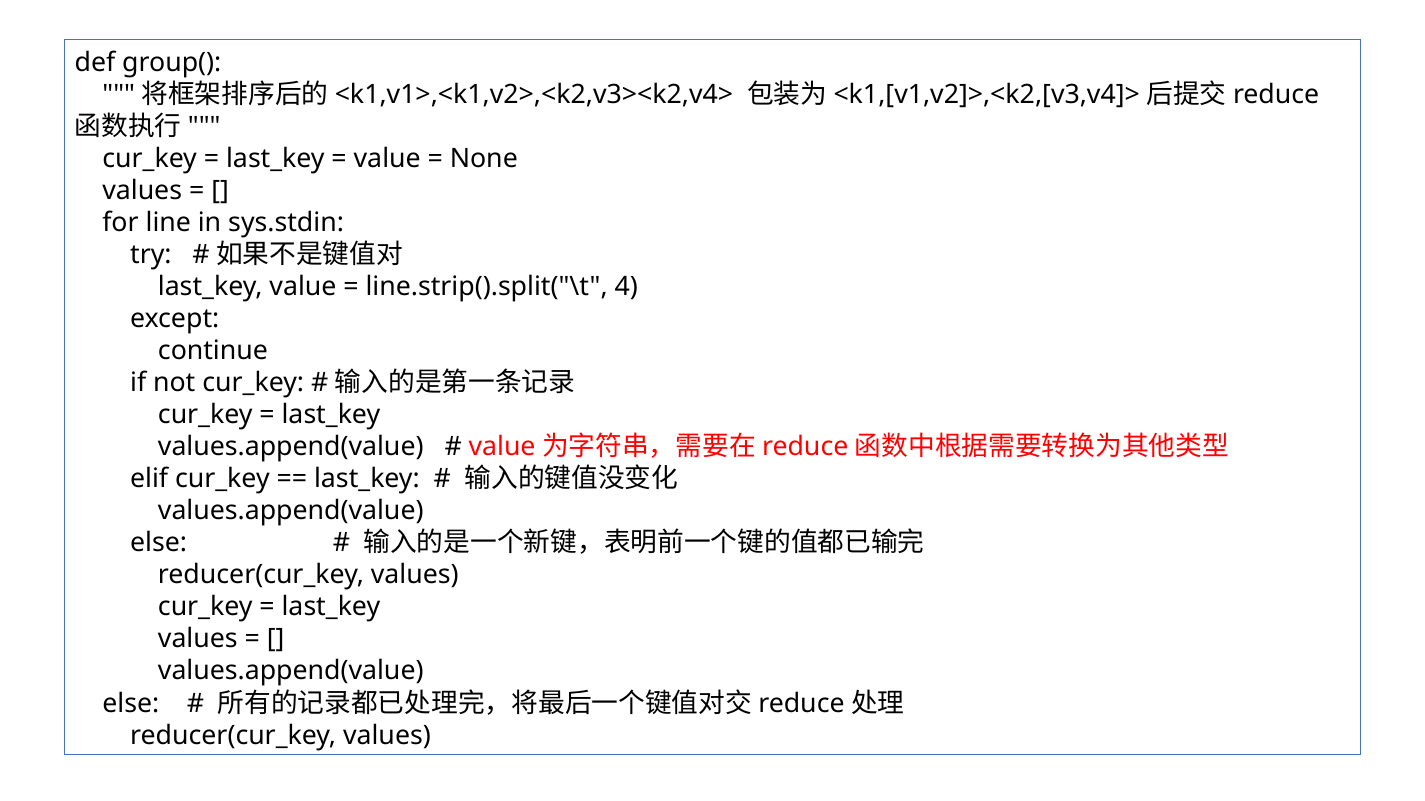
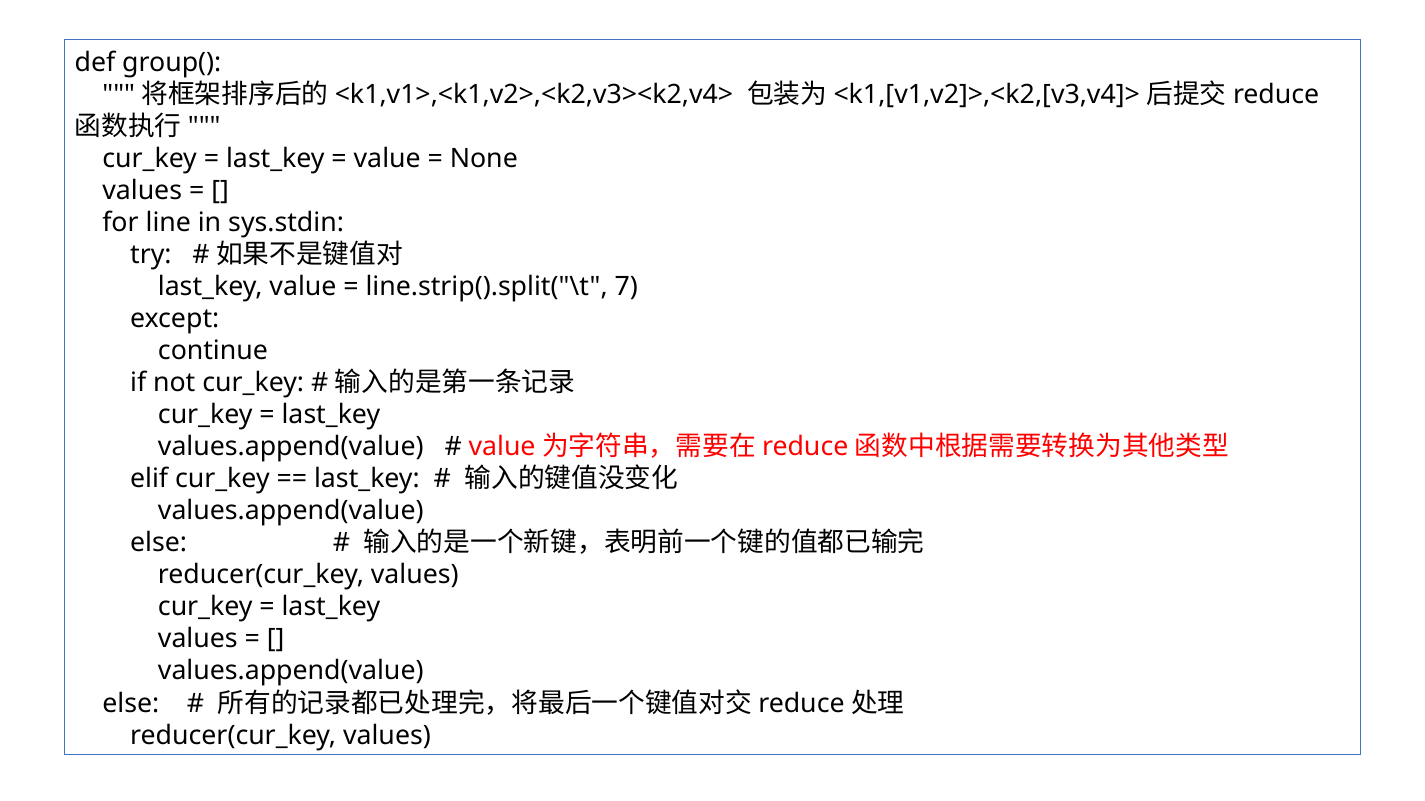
4: 4 -> 7 (626, 287)
